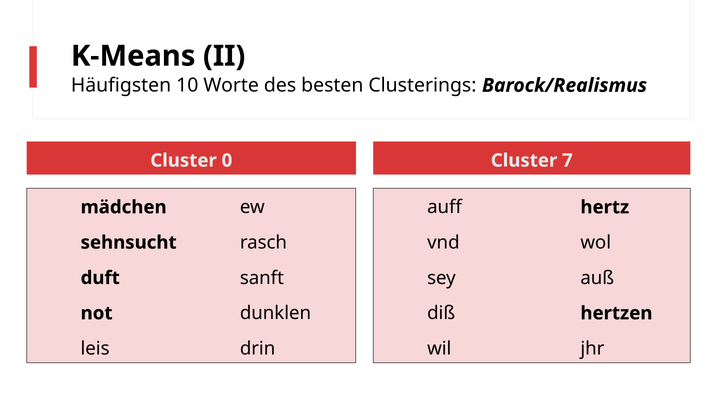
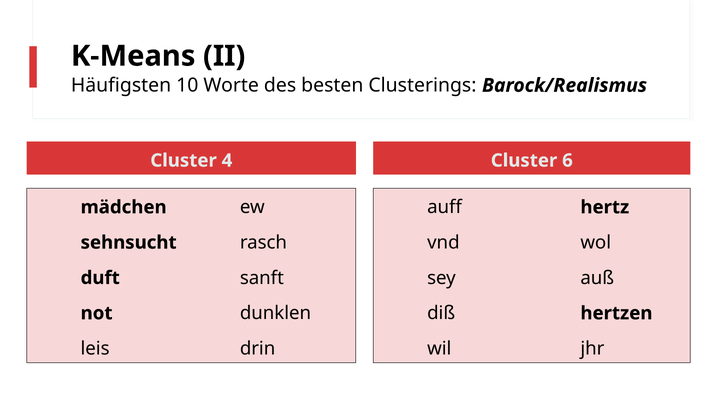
0: 0 -> 4 (227, 161)
7: 7 -> 6 (567, 161)
